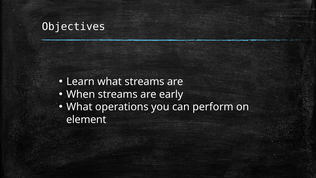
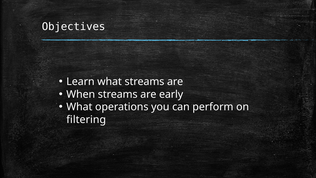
element: element -> filtering (86, 120)
